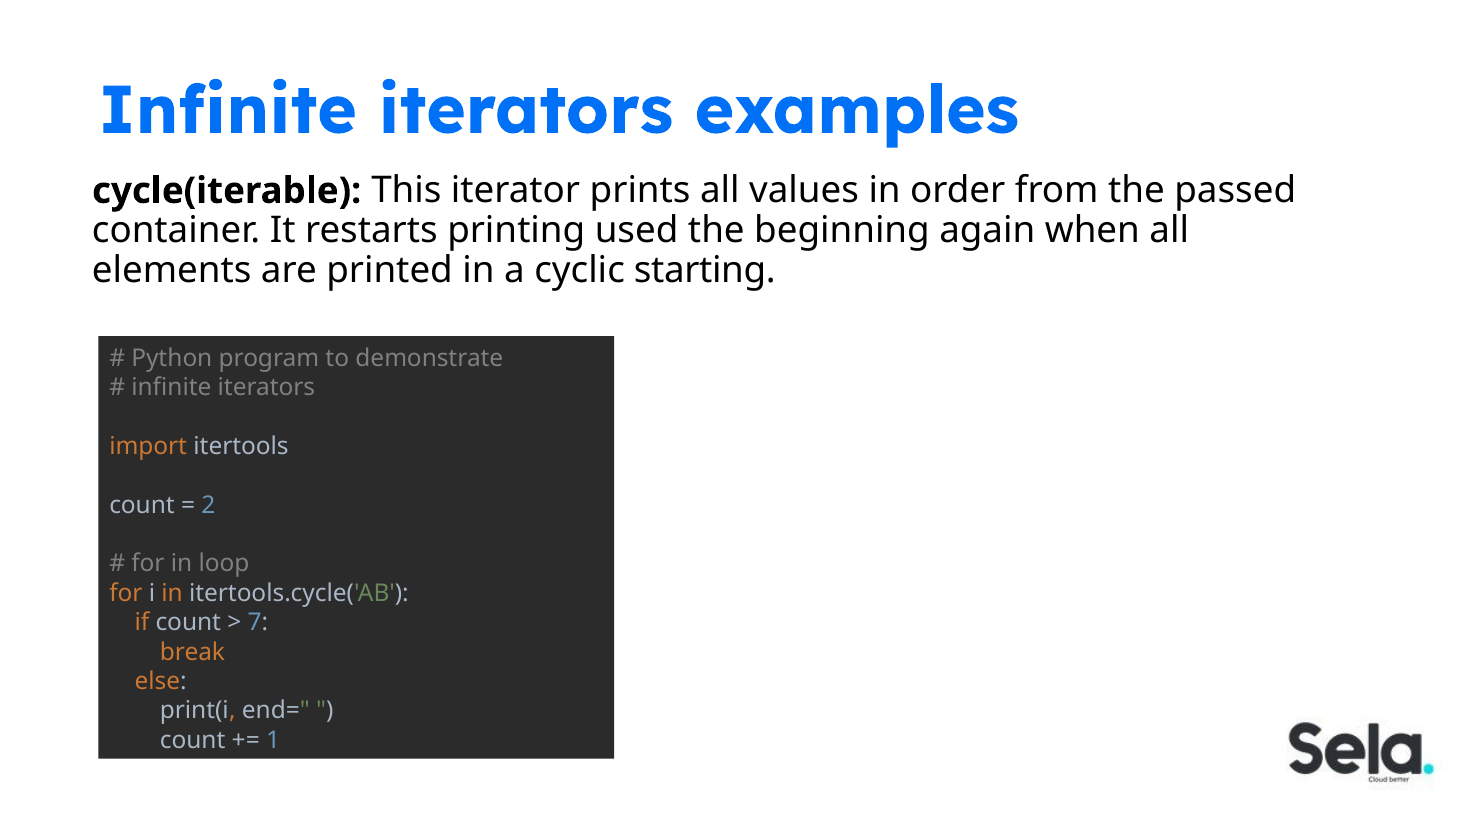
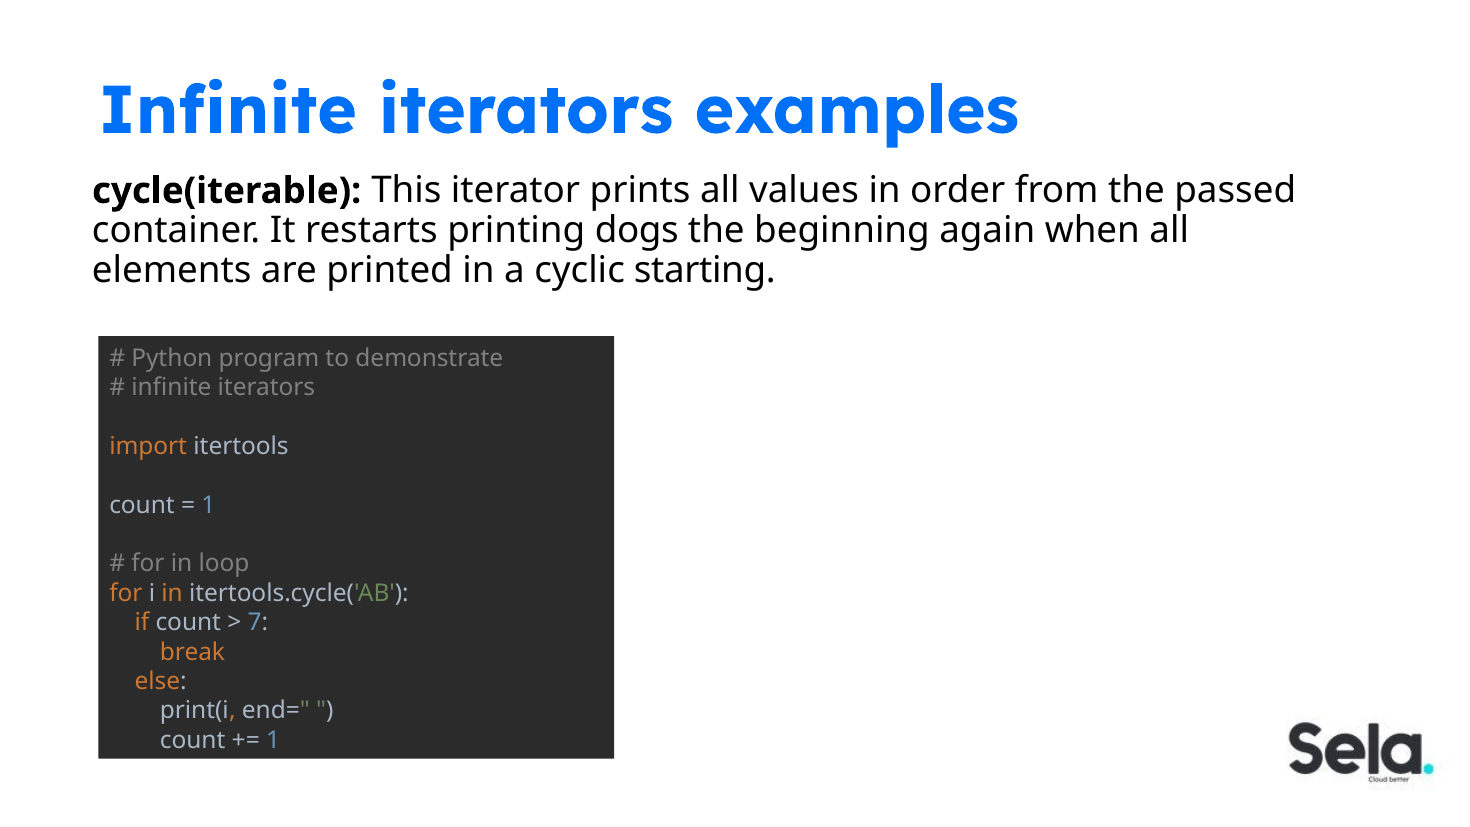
used: used -> dogs (637, 230)
2: 2 -> 1 (208, 505)
